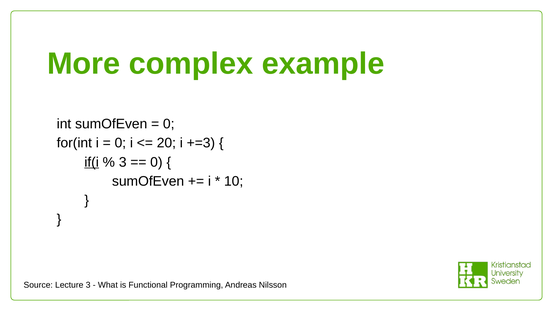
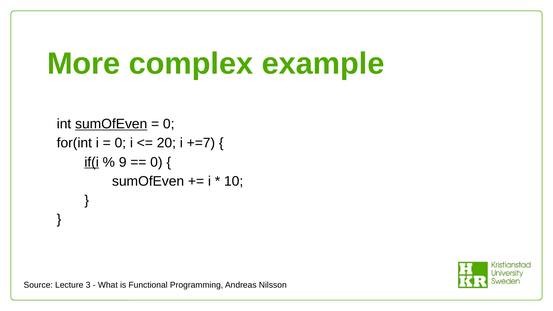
sumOfEven underline: none -> present (111, 124)
+=3: +=3 -> +=7 (201, 143)
3: 3 -> 9 (123, 162)
